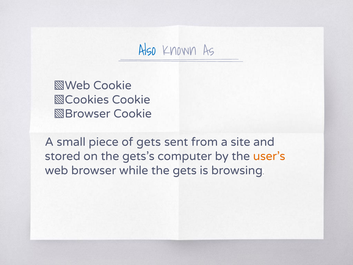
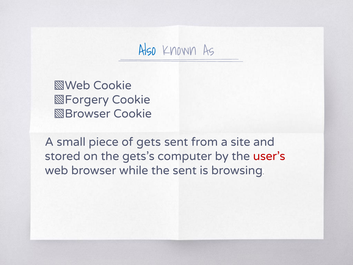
Cookies: Cookies -> Forgery (87, 100)
user’s colour: orange -> red (269, 156)
the gets: gets -> sent (185, 170)
